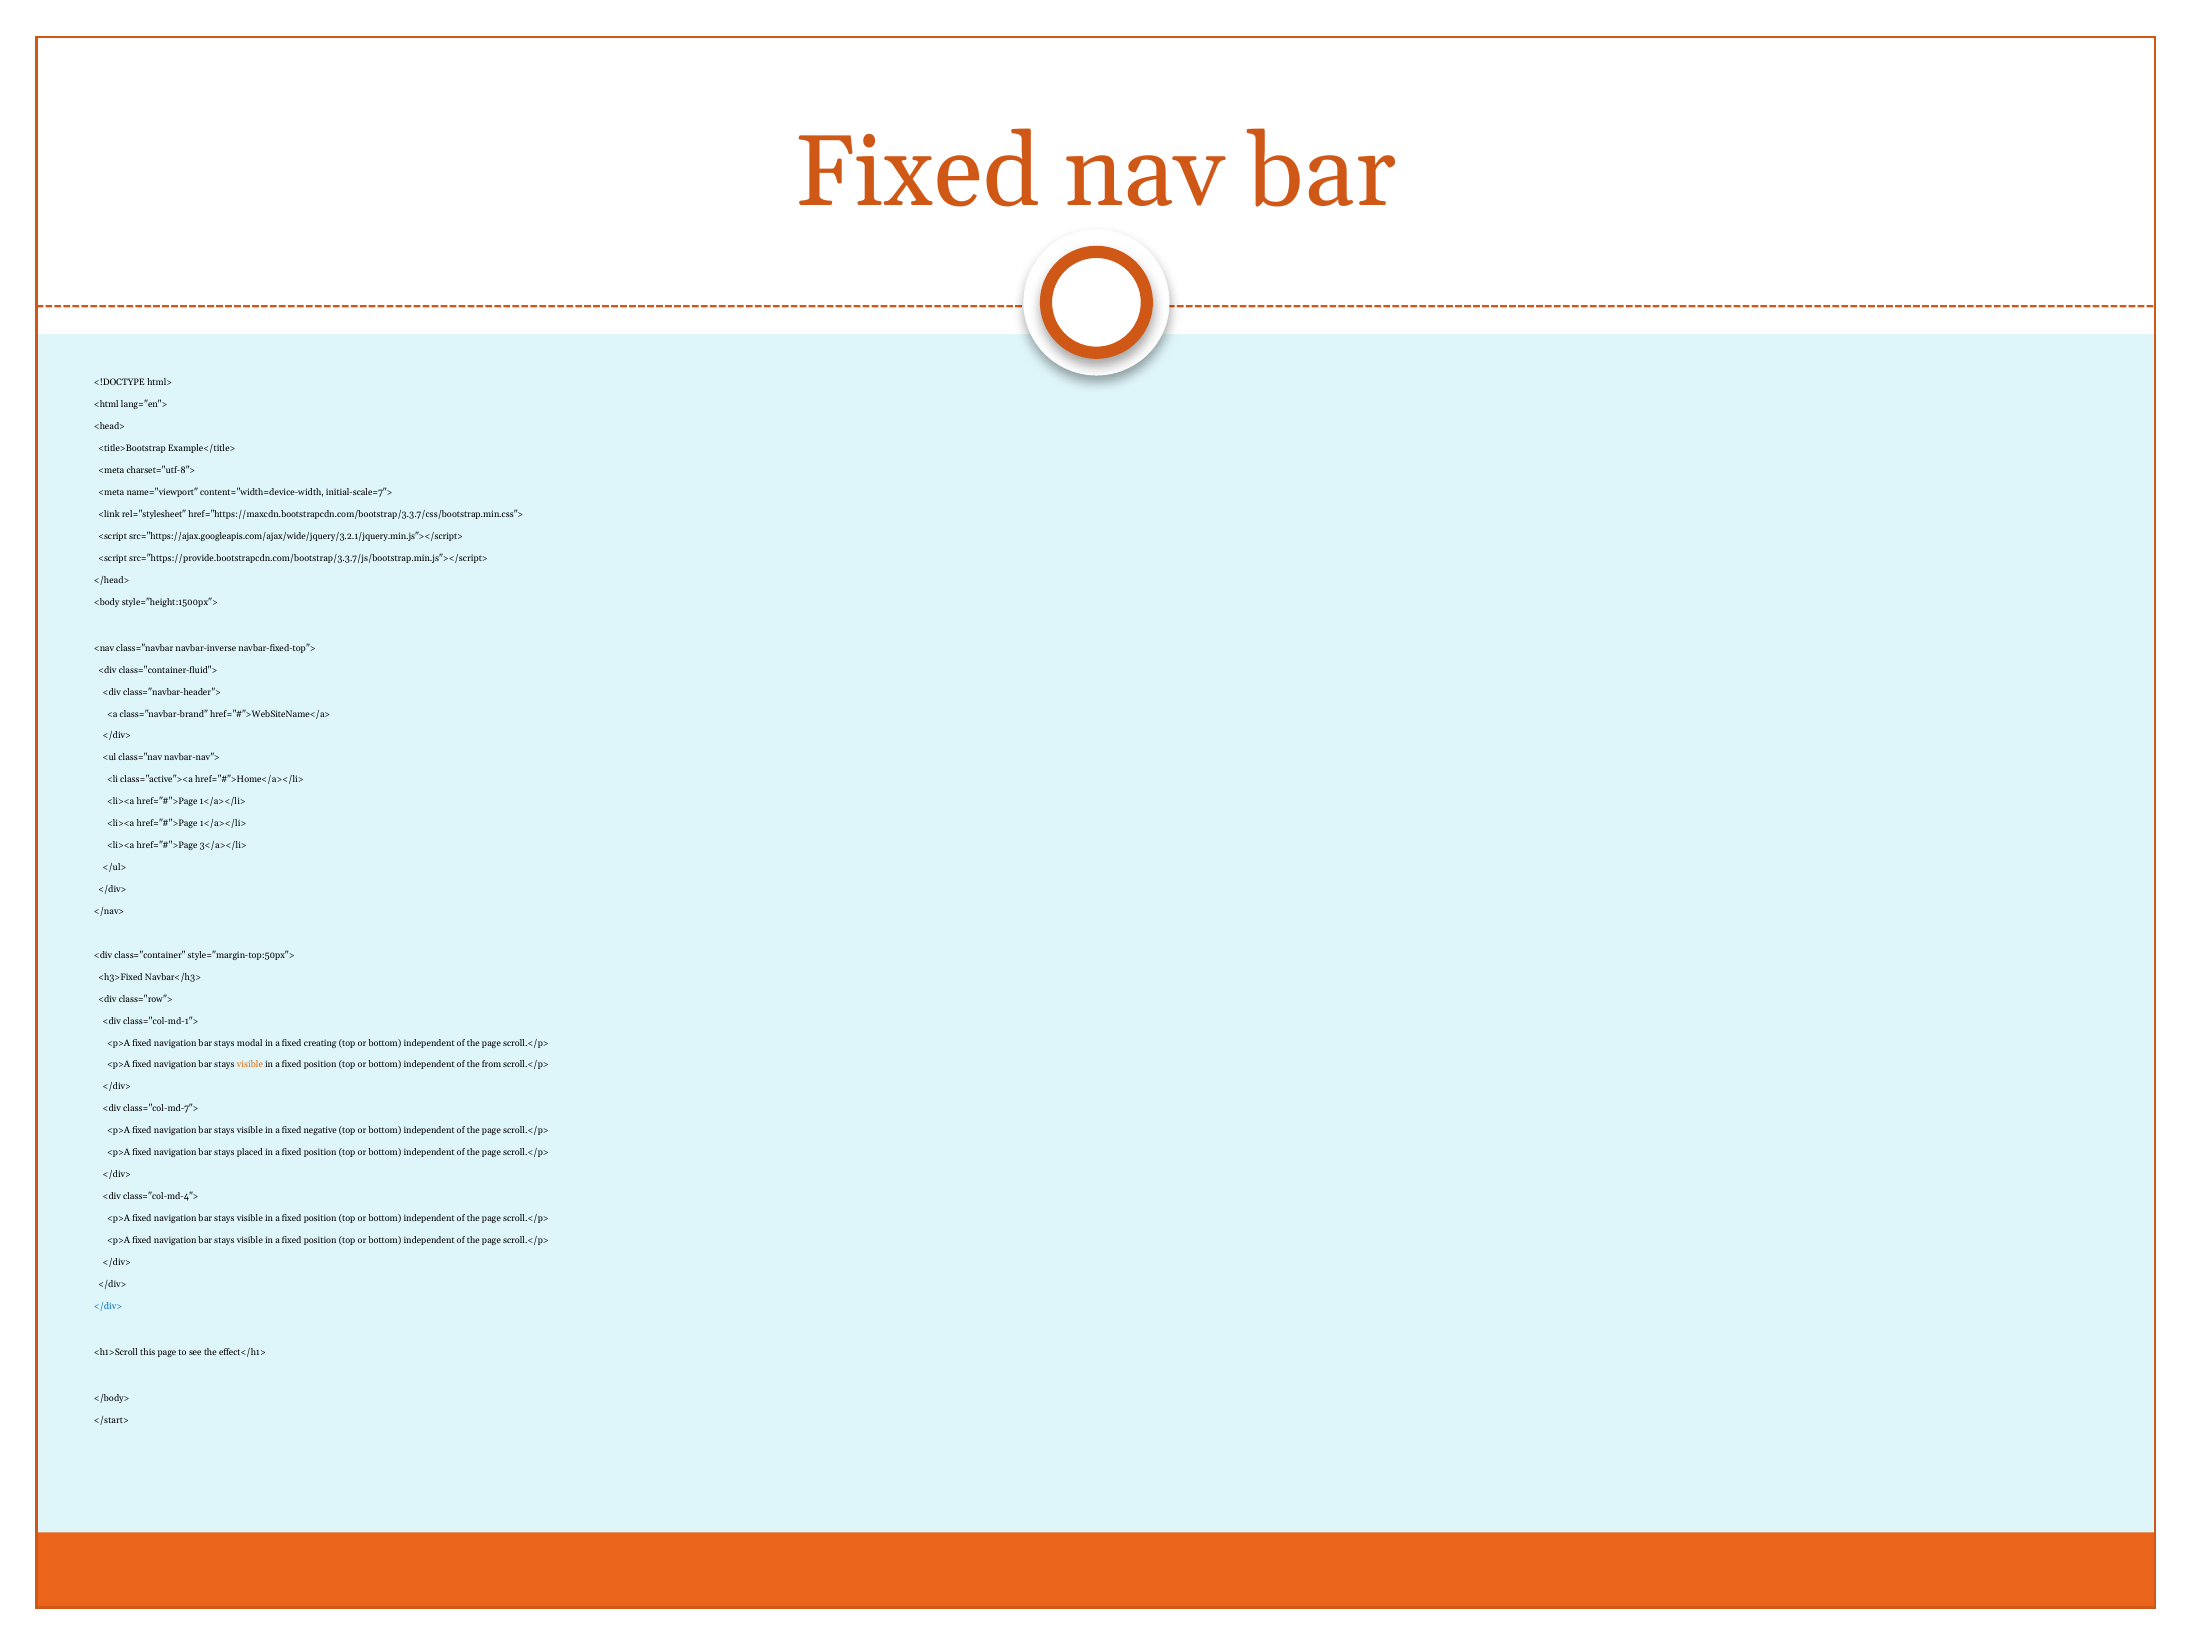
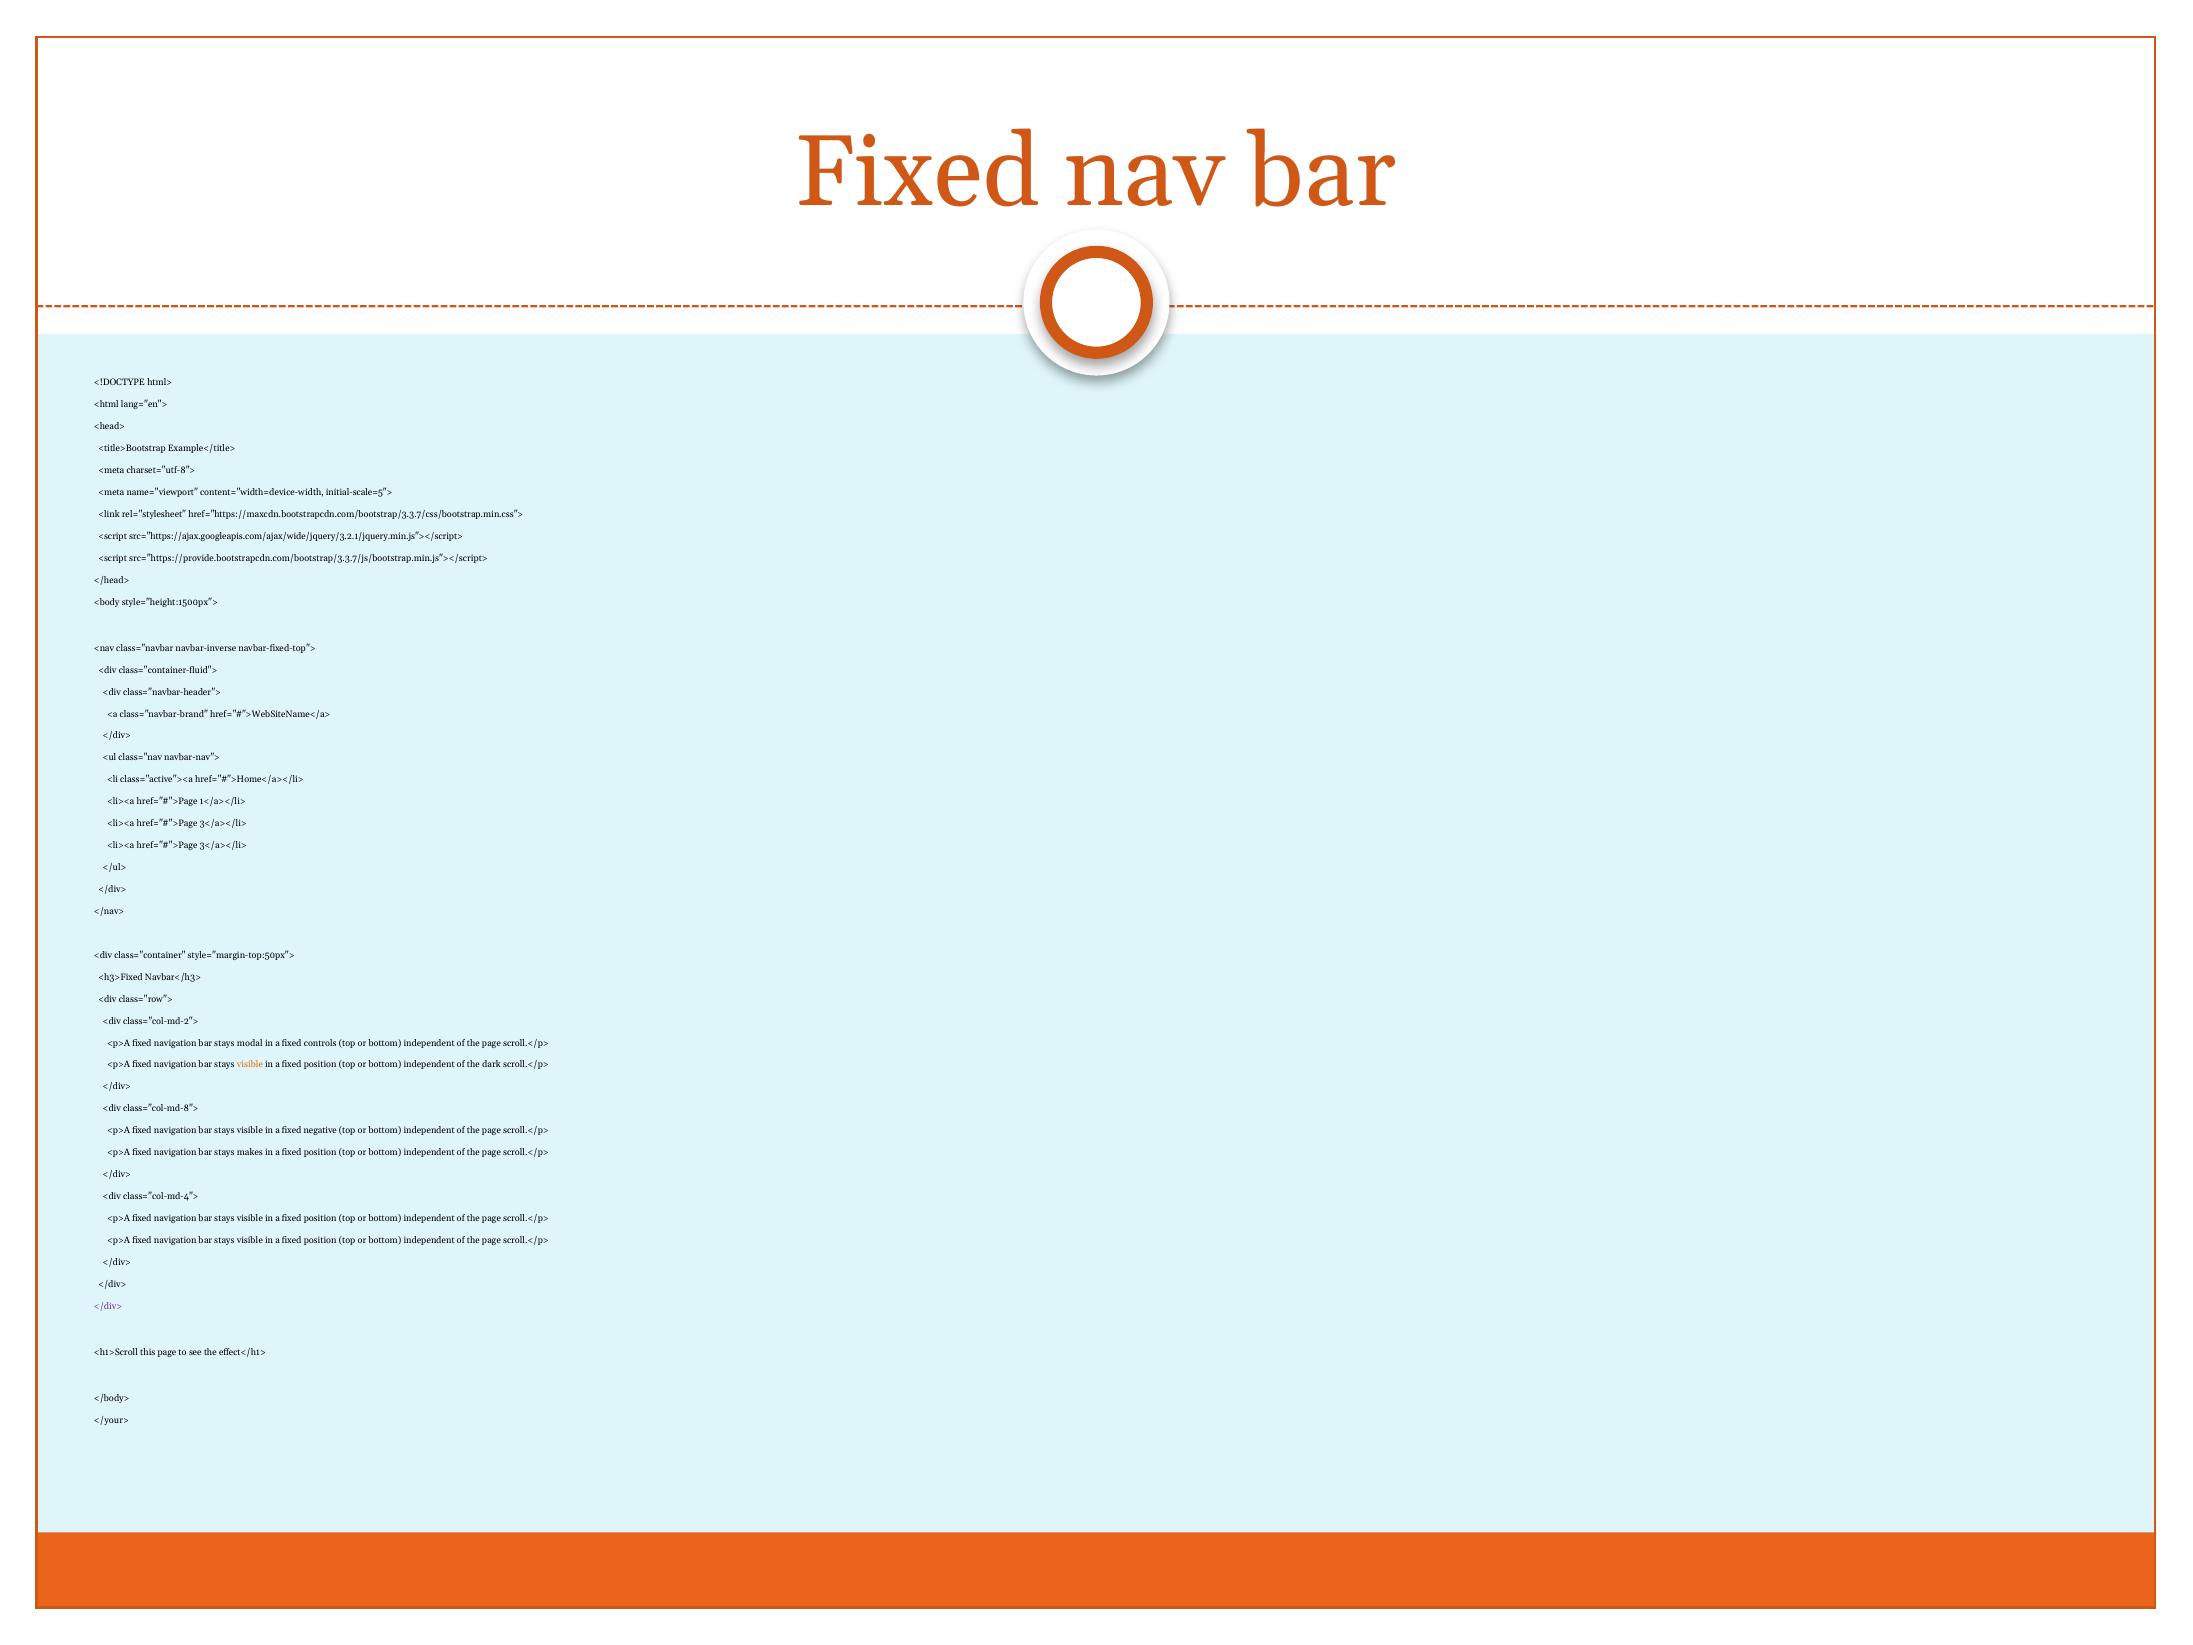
initial-scale=7">: initial-scale=7"> -> initial-scale=5"> (359, 492)
1</a></li>: 1</a></li> -> 3</a></li> (223, 824)
class="col-md-1">: class="col-md-1"> -> class="col-md-2"> (161, 1021)
creating: creating -> controls (320, 1043)
from: from -> dark (491, 1065)
class="col-md-7">: class="col-md-7"> -> class="col-md-8"> (161, 1109)
placed: placed -> makes (250, 1153)
</div> colour: blue -> purple (108, 1306)
</start>: </start> -> </your> (111, 1420)
